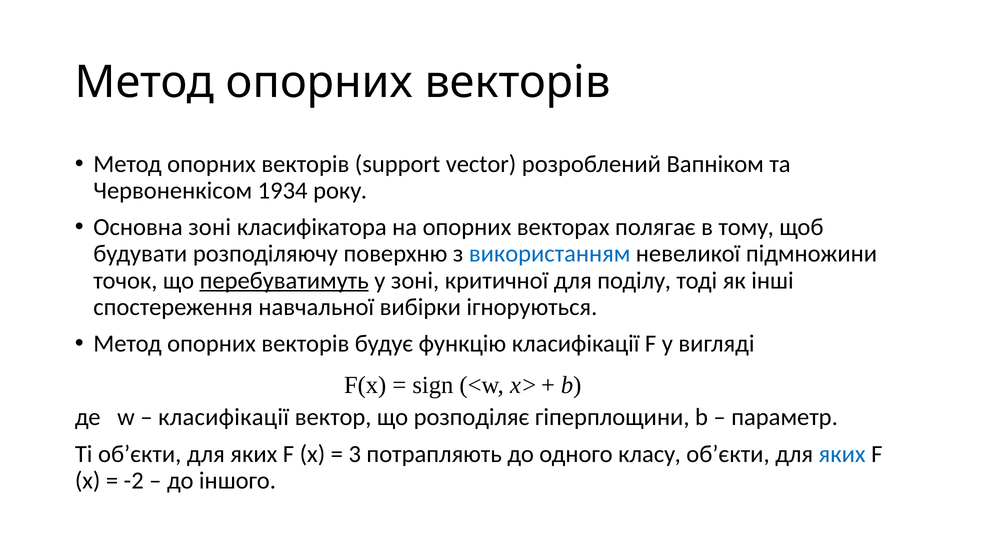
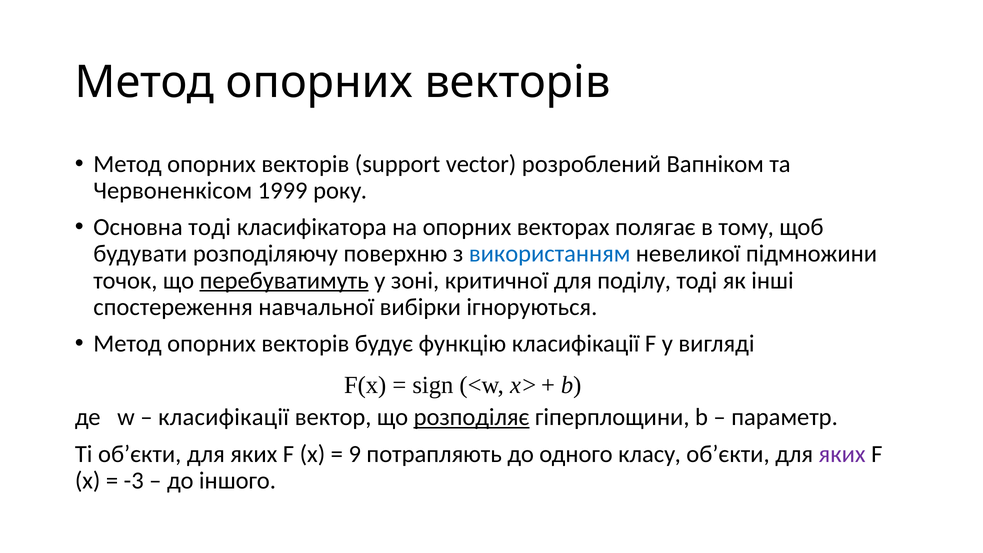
1934: 1934 -> 1999 (283, 191)
Основна зоні: зоні -> тоді (210, 227)
розподіляє underline: none -> present (472, 417)
3: 3 -> 9 (355, 454)
яких colour: blue -> purple (842, 454)
-2: -2 -> -3 (134, 481)
